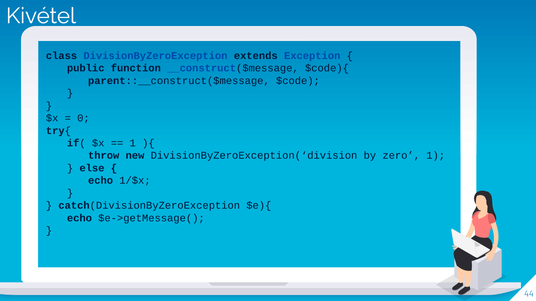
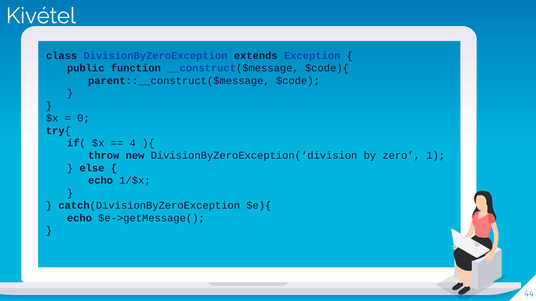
1: 1 -> 4 (133, 143)
